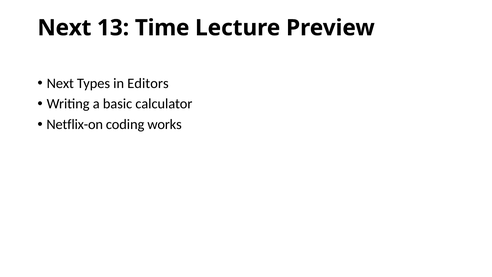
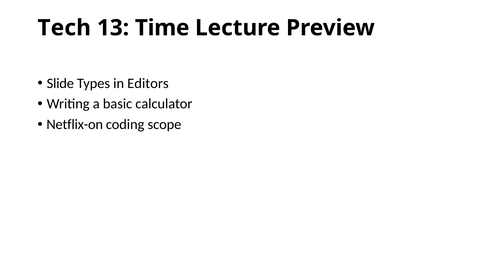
Next: Next -> Tech (64, 28)
Next: Next -> Slide (60, 83)
works: works -> scope (164, 124)
